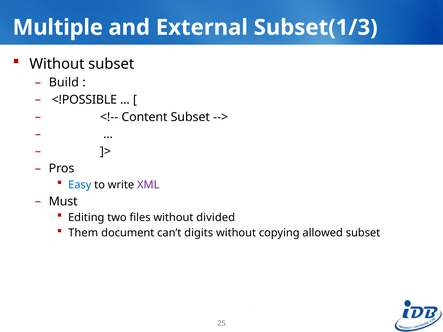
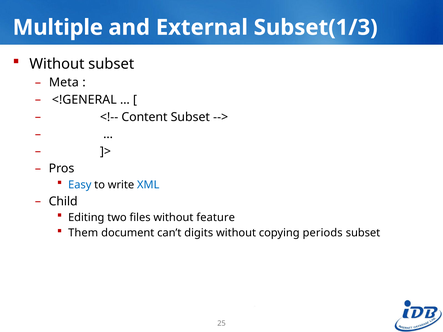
Build: Build -> Meta (64, 83)
<!POSSIBLE: <!POSSIBLE -> <!GENERAL (84, 100)
XML colour: purple -> blue (148, 185)
Must: Must -> Child (63, 201)
divided: divided -> feature (216, 218)
allowed: allowed -> periods (323, 233)
